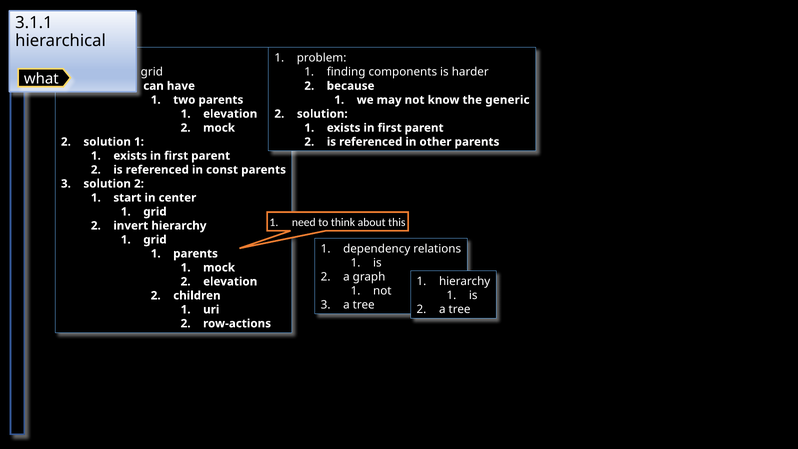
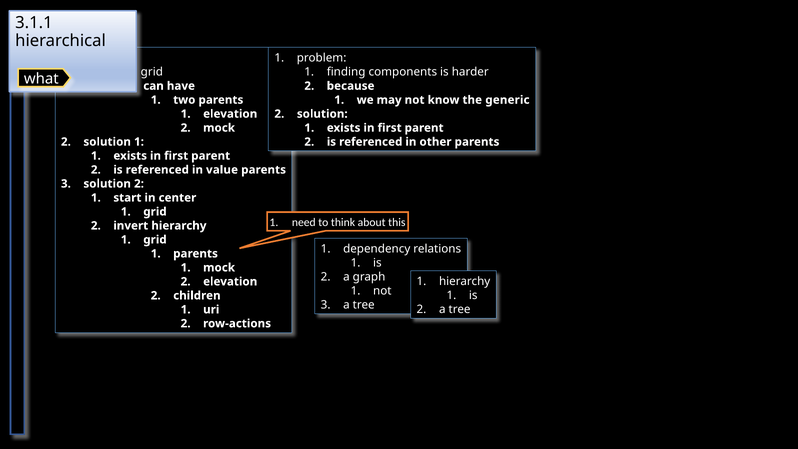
const: const -> value (222, 170)
